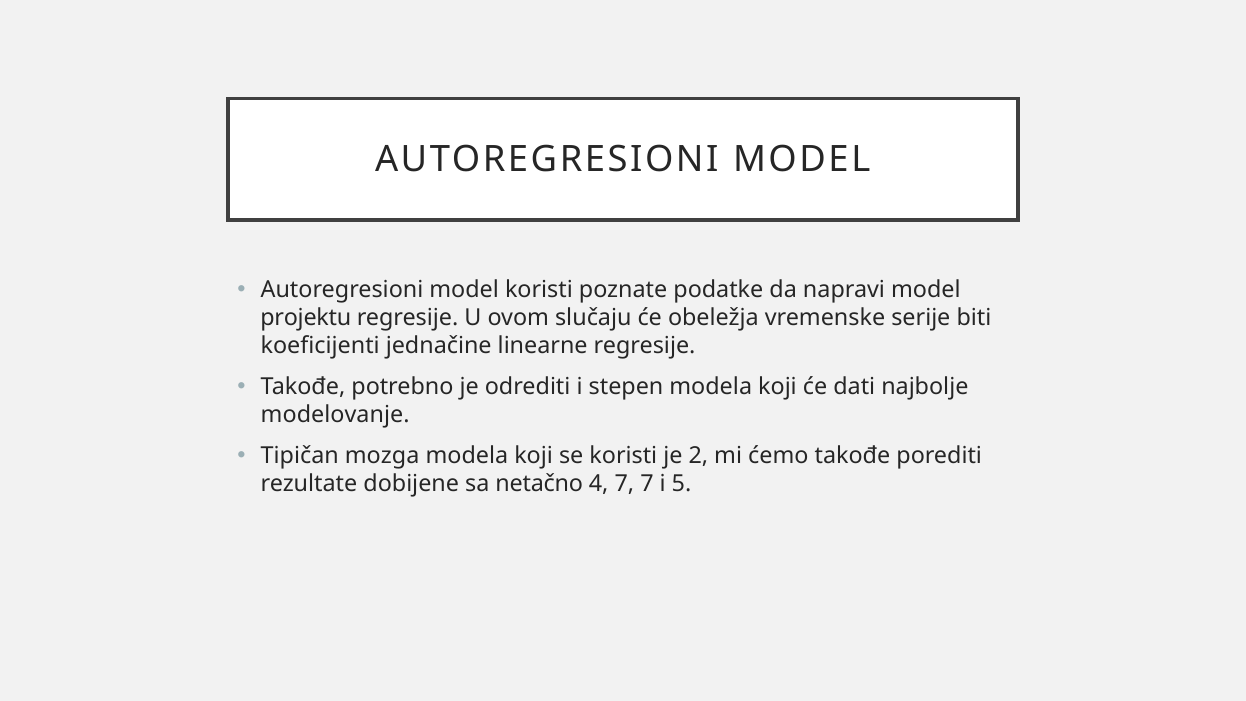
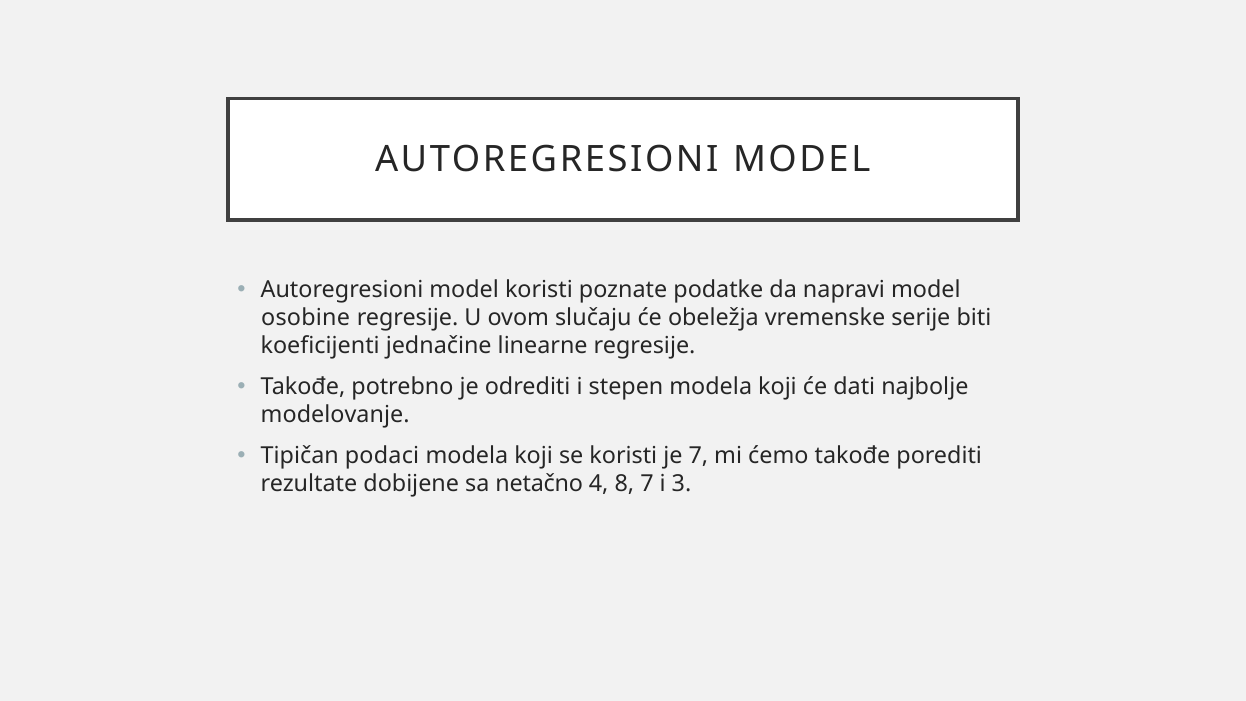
projektu: projektu -> osobine (306, 318)
mozga: mozga -> podaci (382, 456)
je 2: 2 -> 7 (698, 456)
4 7: 7 -> 8 (624, 484)
5: 5 -> 3 (682, 484)
